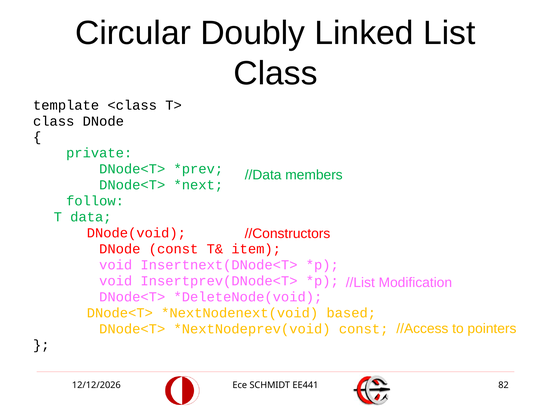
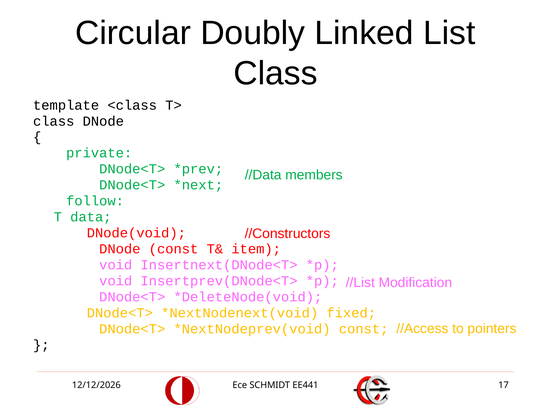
based: based -> fixed (351, 313)
82: 82 -> 17 (504, 385)
